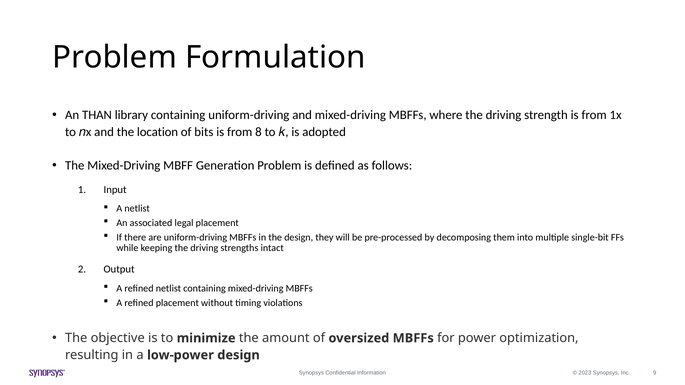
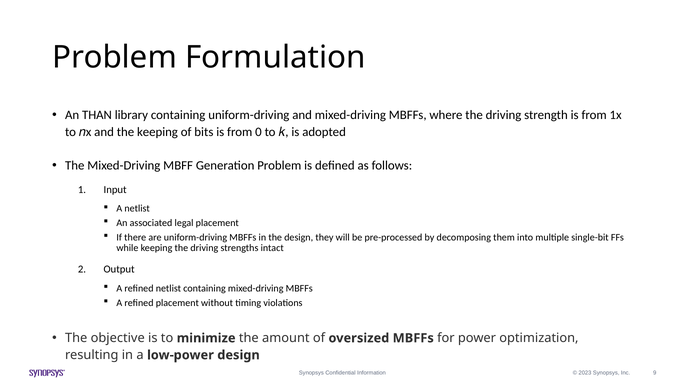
the location: location -> keeping (157, 132)
8: 8 -> 0 (258, 132)
